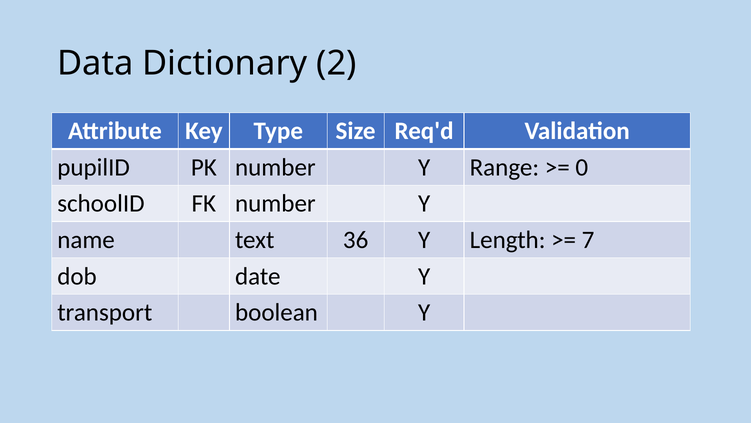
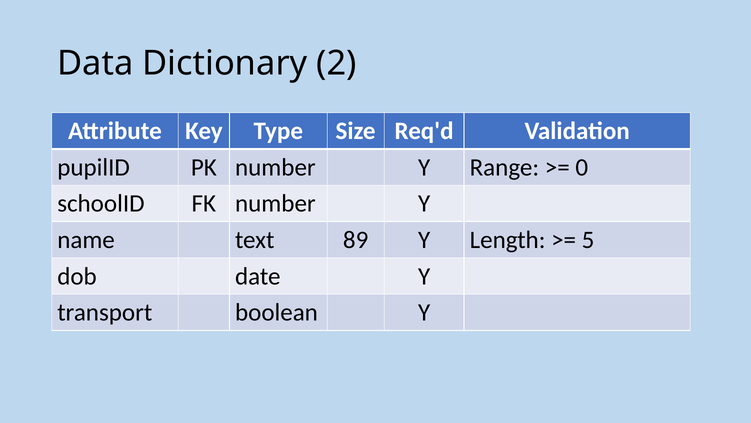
36: 36 -> 89 (356, 240)
7: 7 -> 5 (588, 240)
